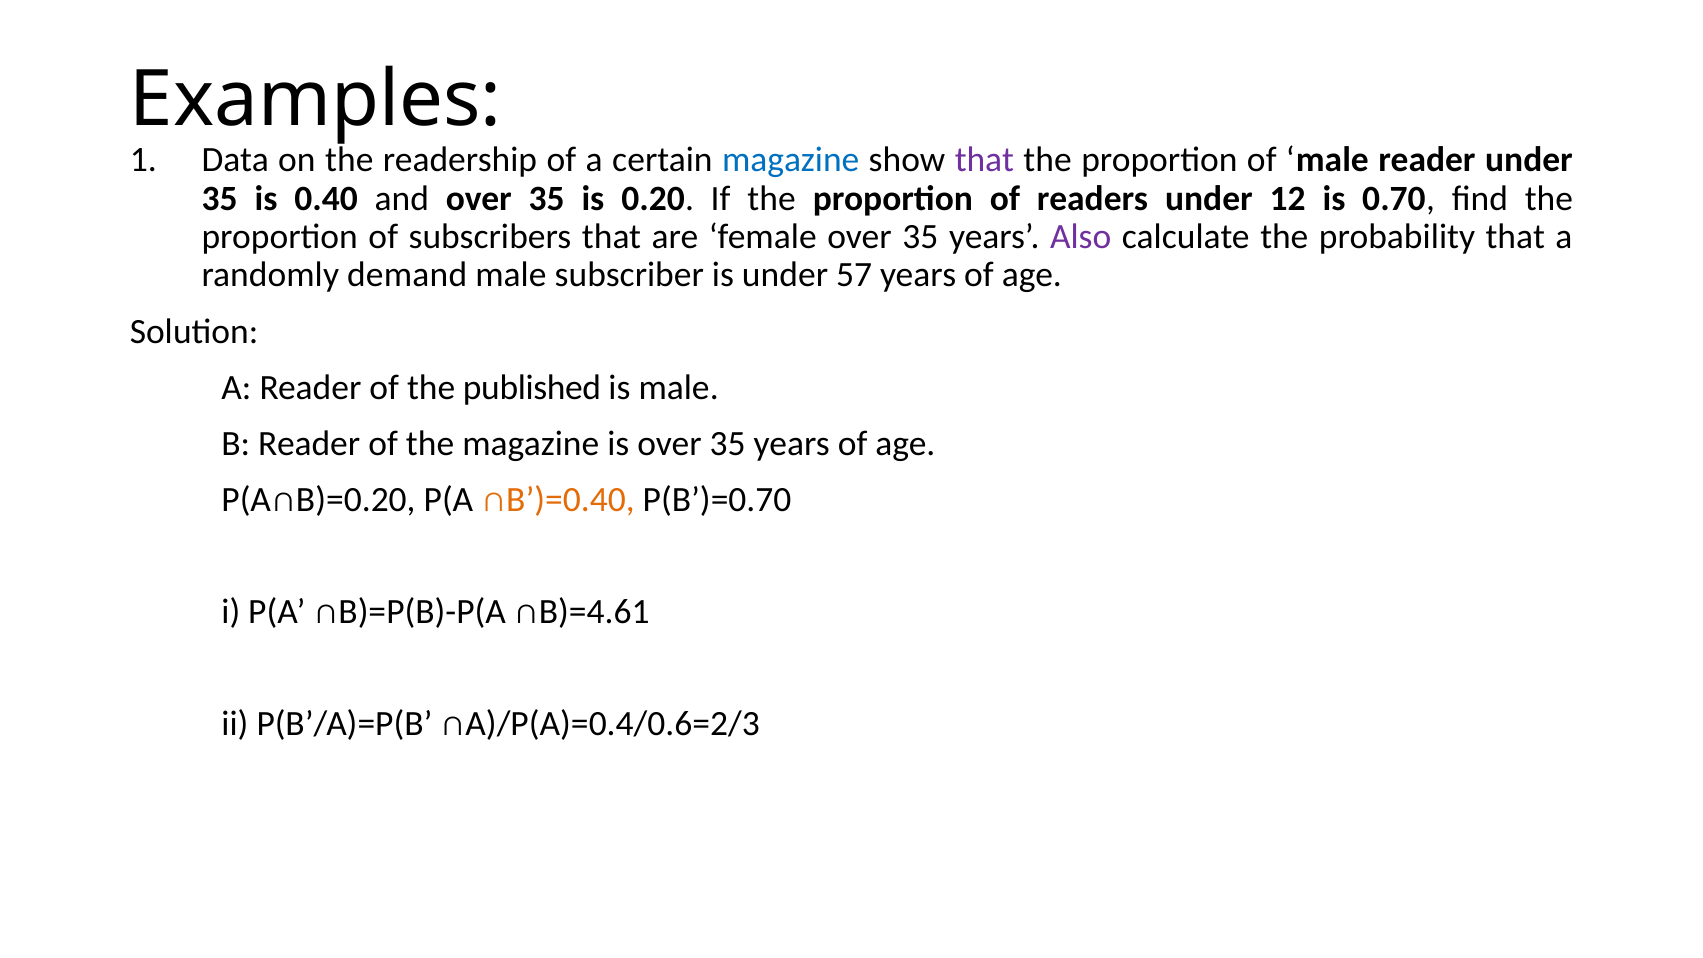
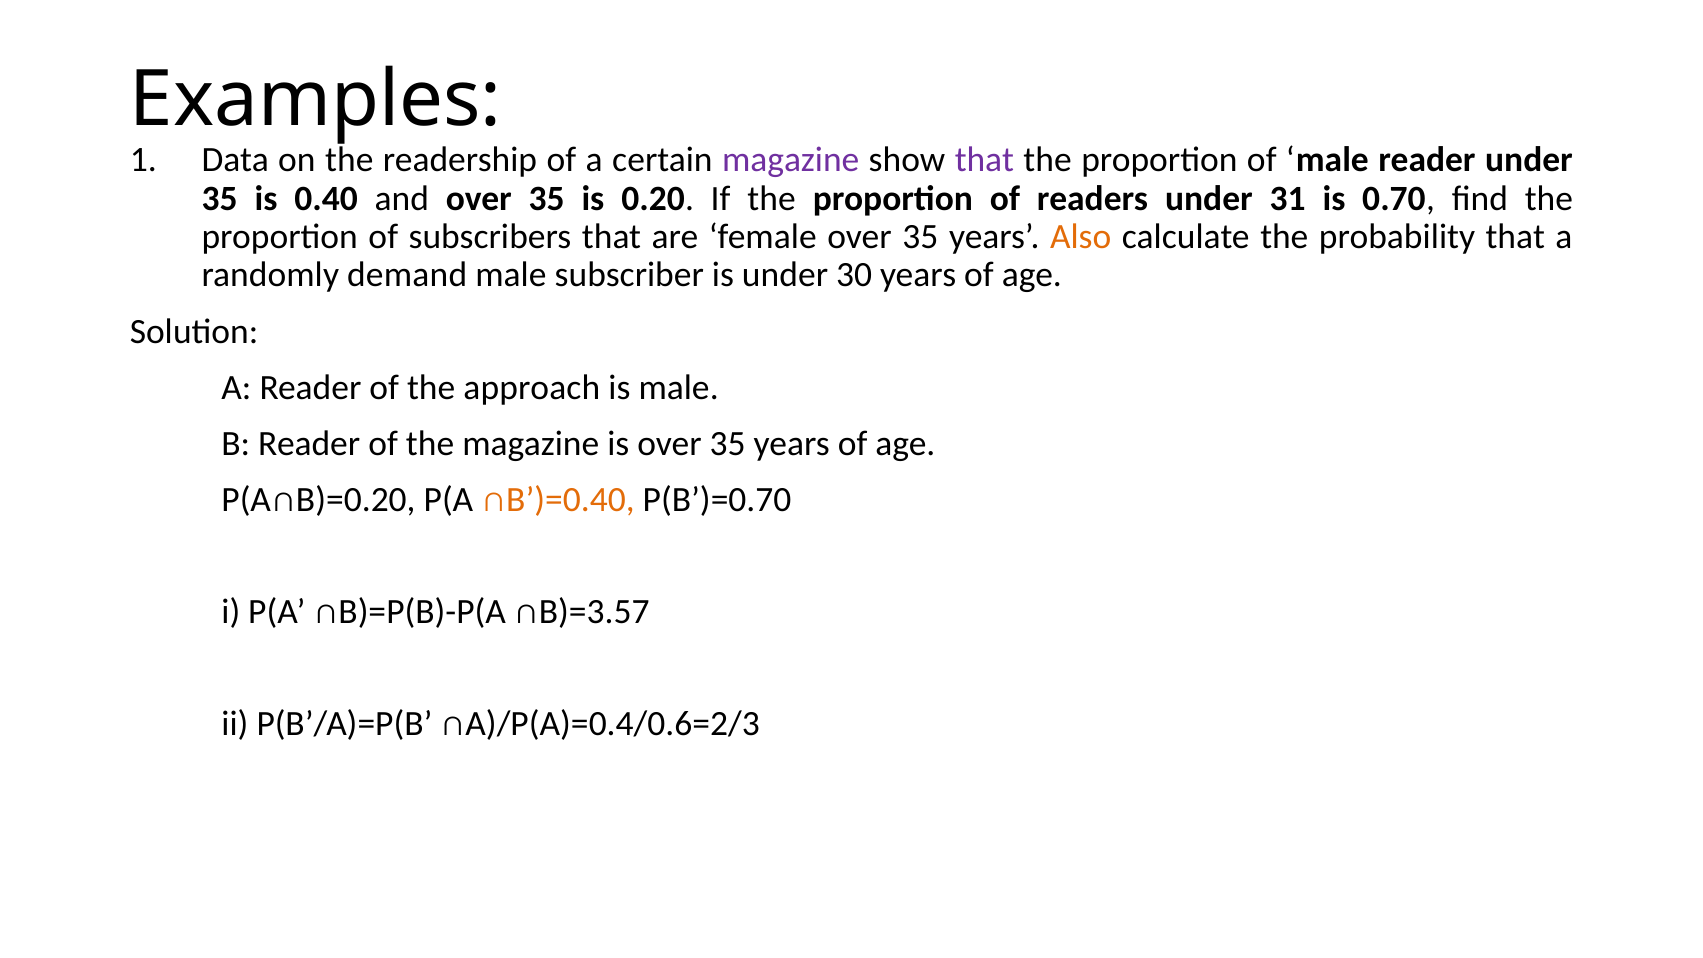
magazine colour: blue -> purple (791, 160)
12: 12 -> 31 (1288, 199)
Also colour: purple -> orange (1081, 237)
57: 57 -> 30 (854, 275)
published: published -> approach (532, 387)
∩B)=4.61: ∩B)=4.61 -> ∩B)=3.57 (582, 612)
